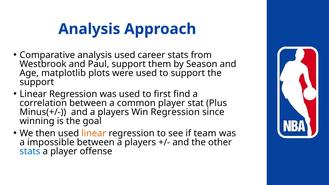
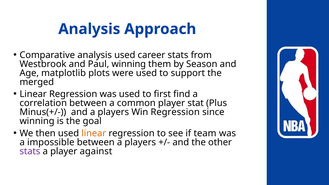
Paul support: support -> winning (129, 64)
support: support -> merged (37, 82)
stats colour: blue -> purple (30, 151)
offense: offense -> against (96, 151)
